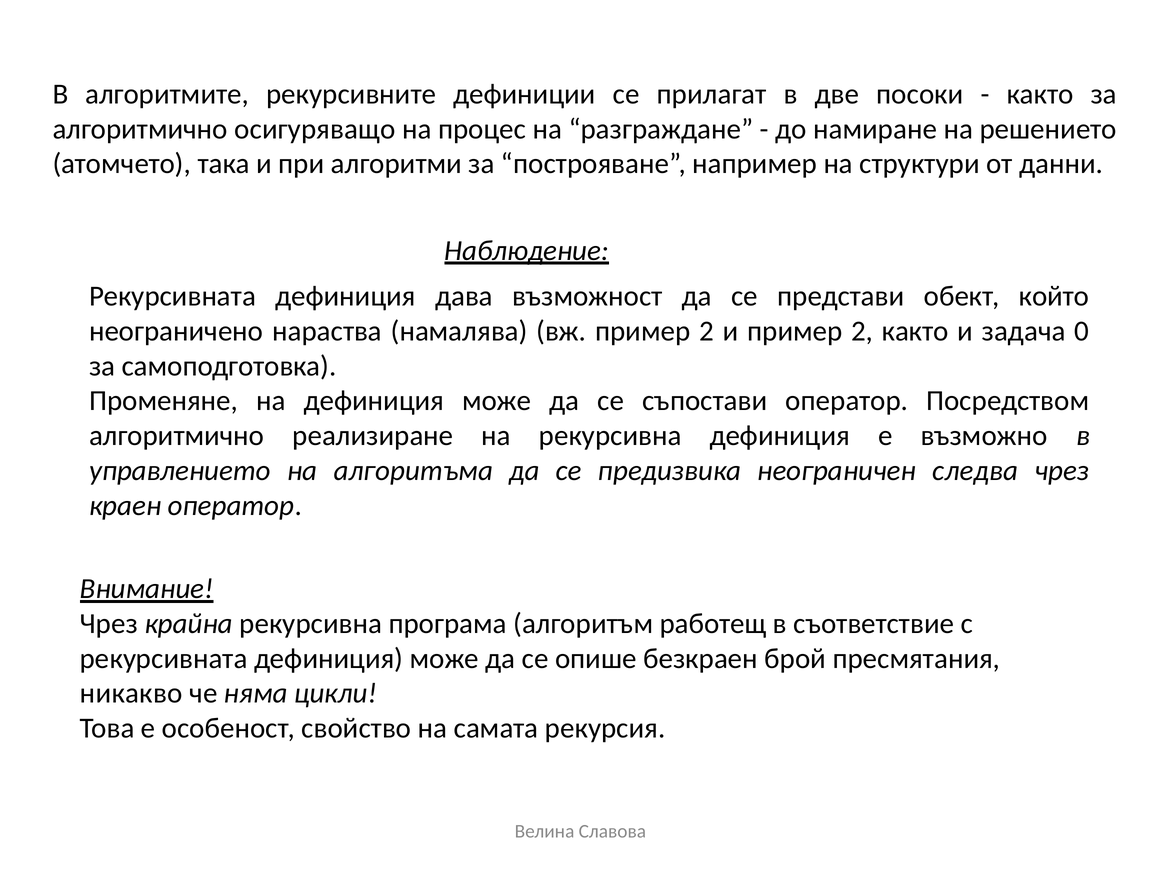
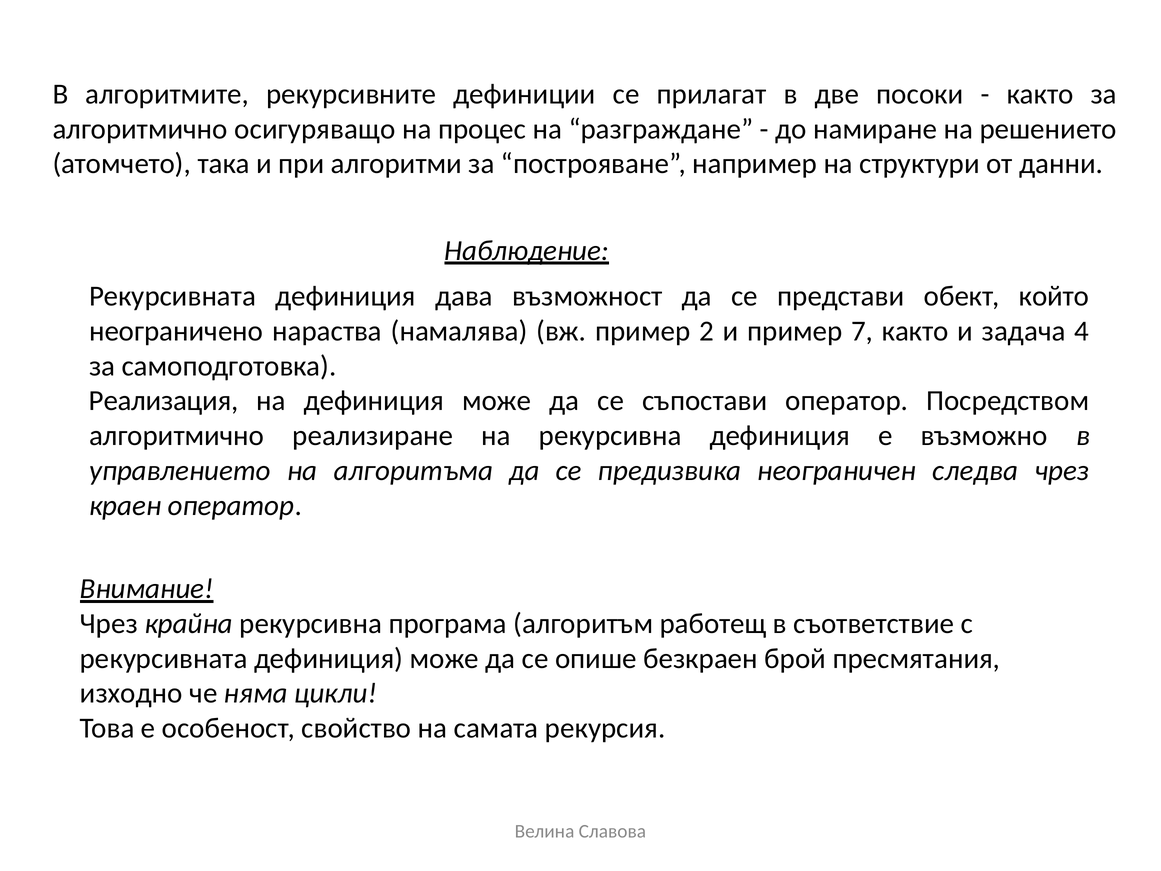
и пример 2: 2 -> 7 (862, 331)
0: 0 -> 4 (1082, 331)
Променяне: Променяне -> Реализация (164, 401)
никакво: никакво -> изходно (131, 693)
